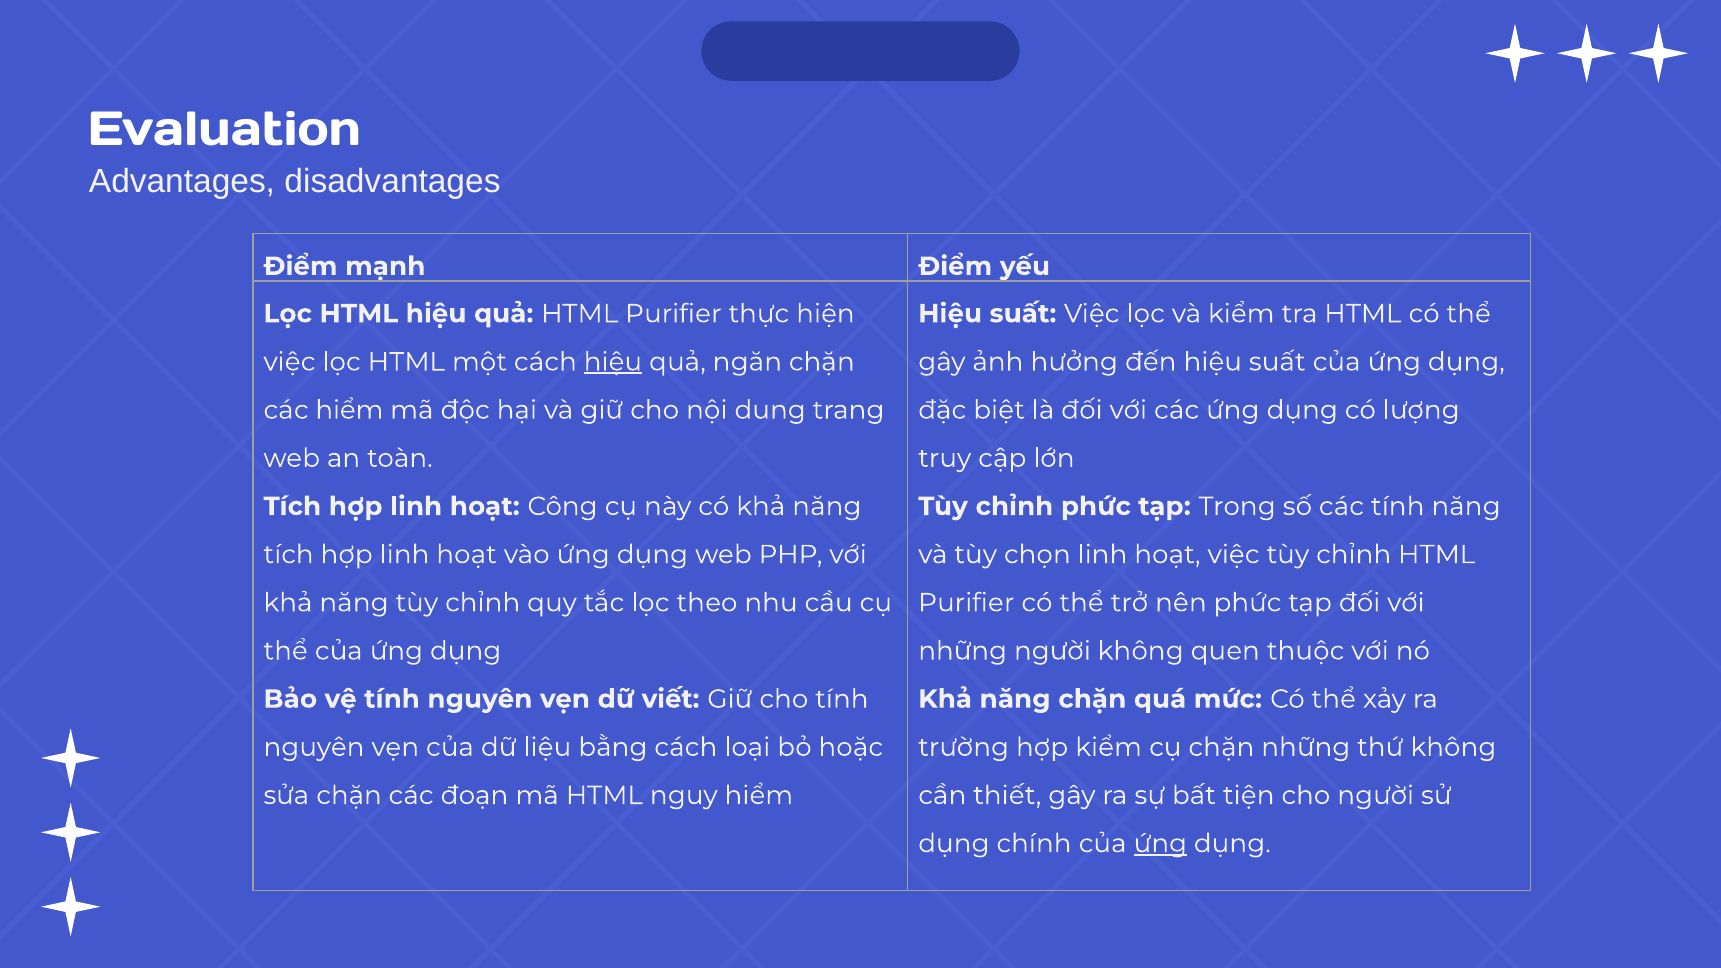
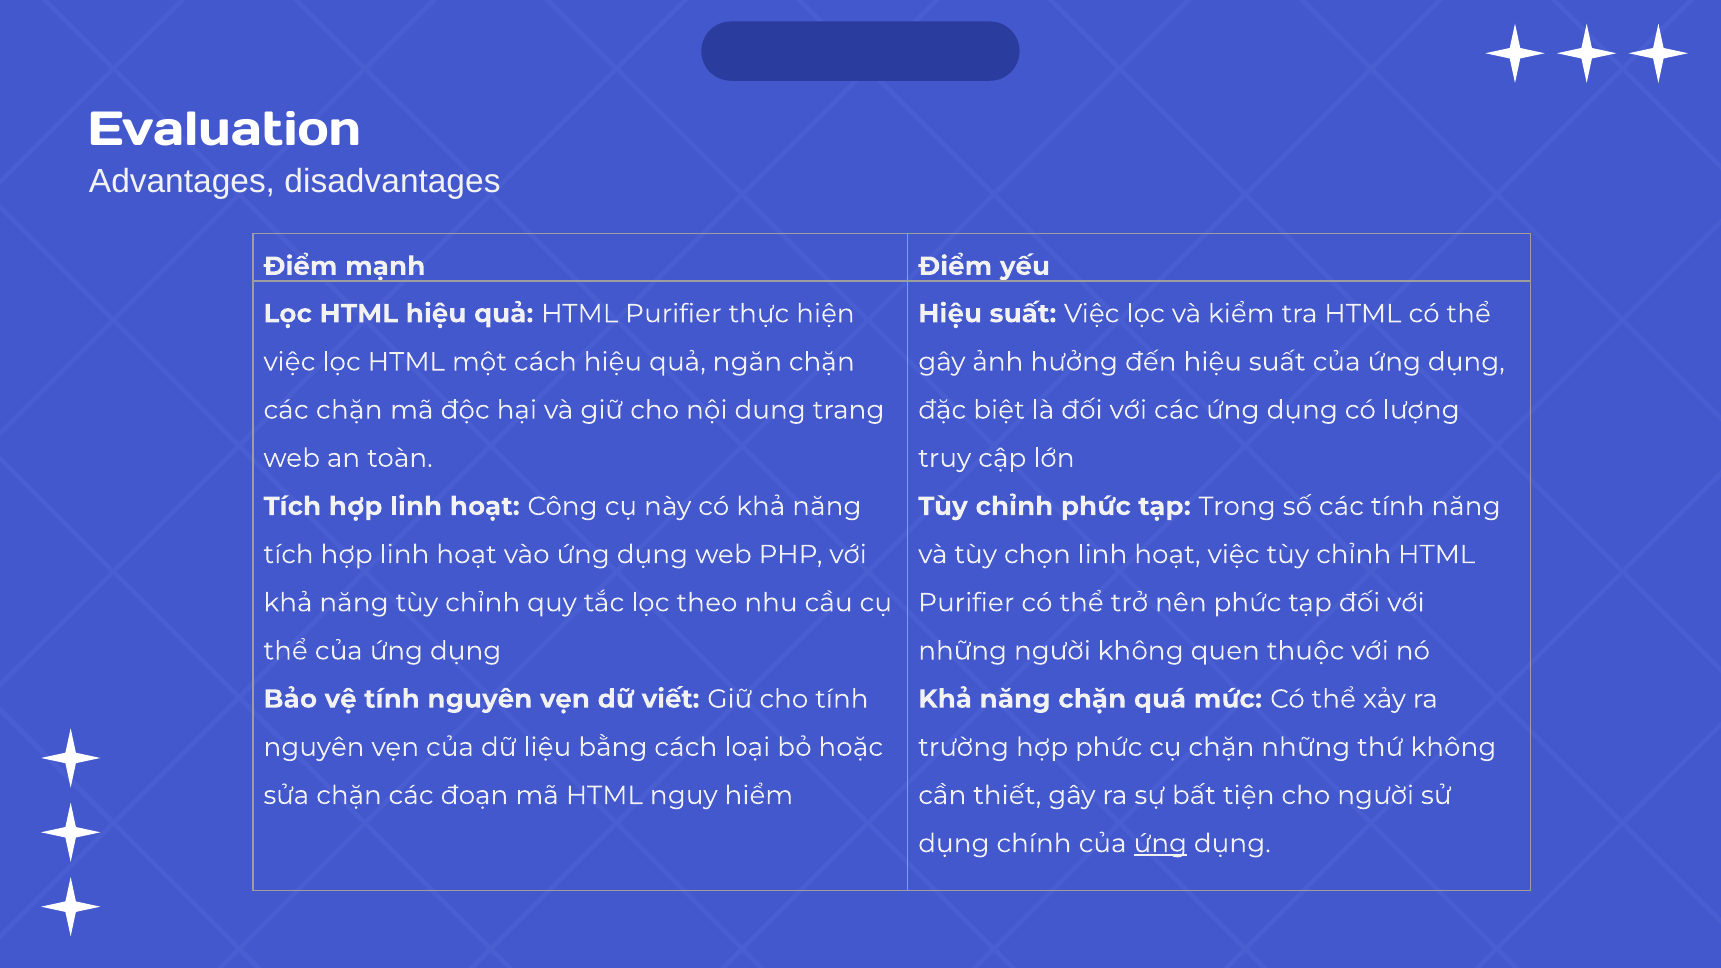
hiệu underline: present -> none (613, 362)
các hiểm: hiểm -> chặn (349, 410)
hợp kiểm: kiểm -> phức (1109, 747)
